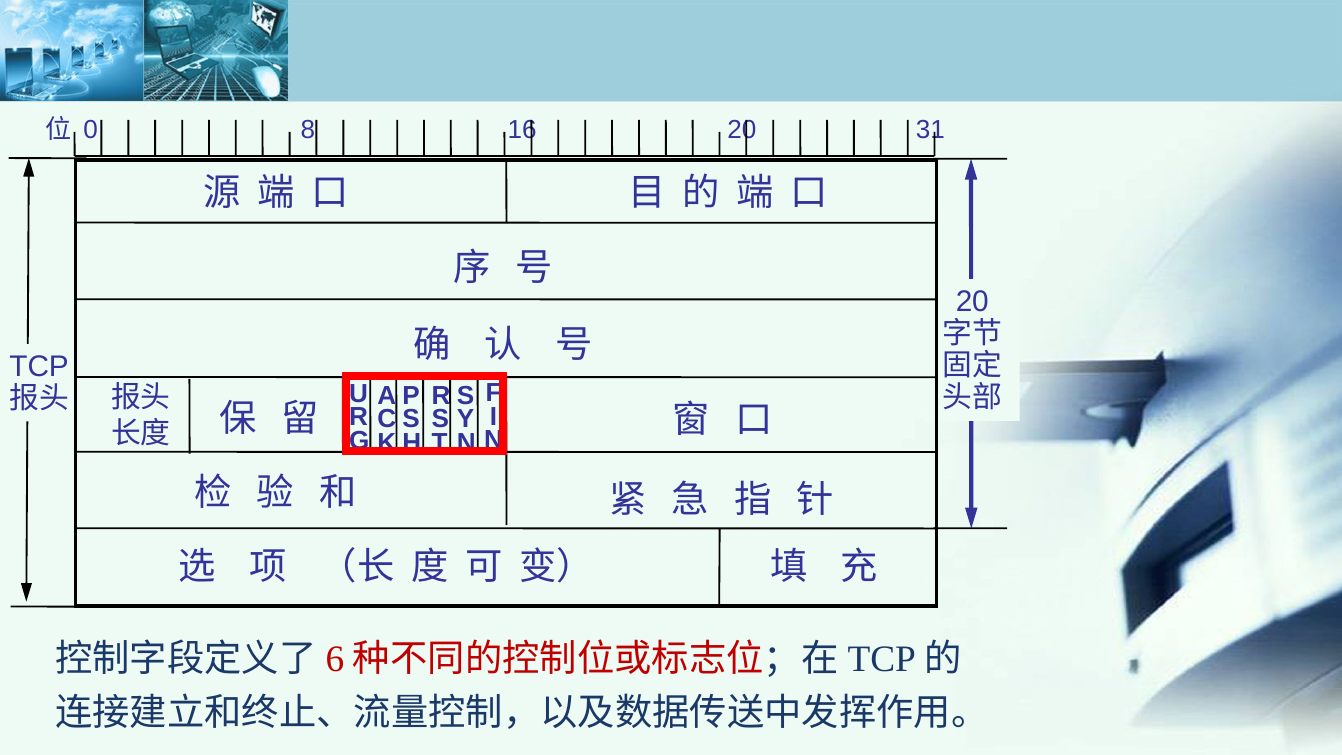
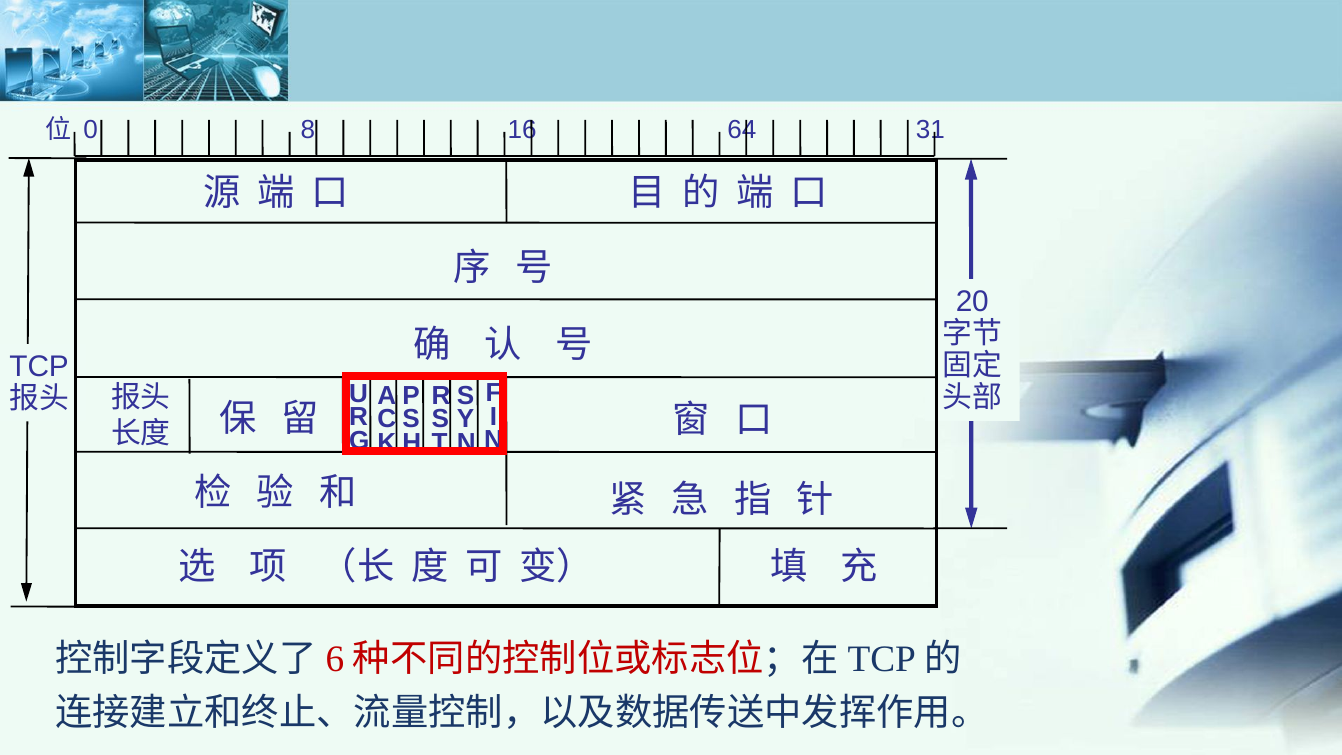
16 20: 20 -> 64 (742, 130)
